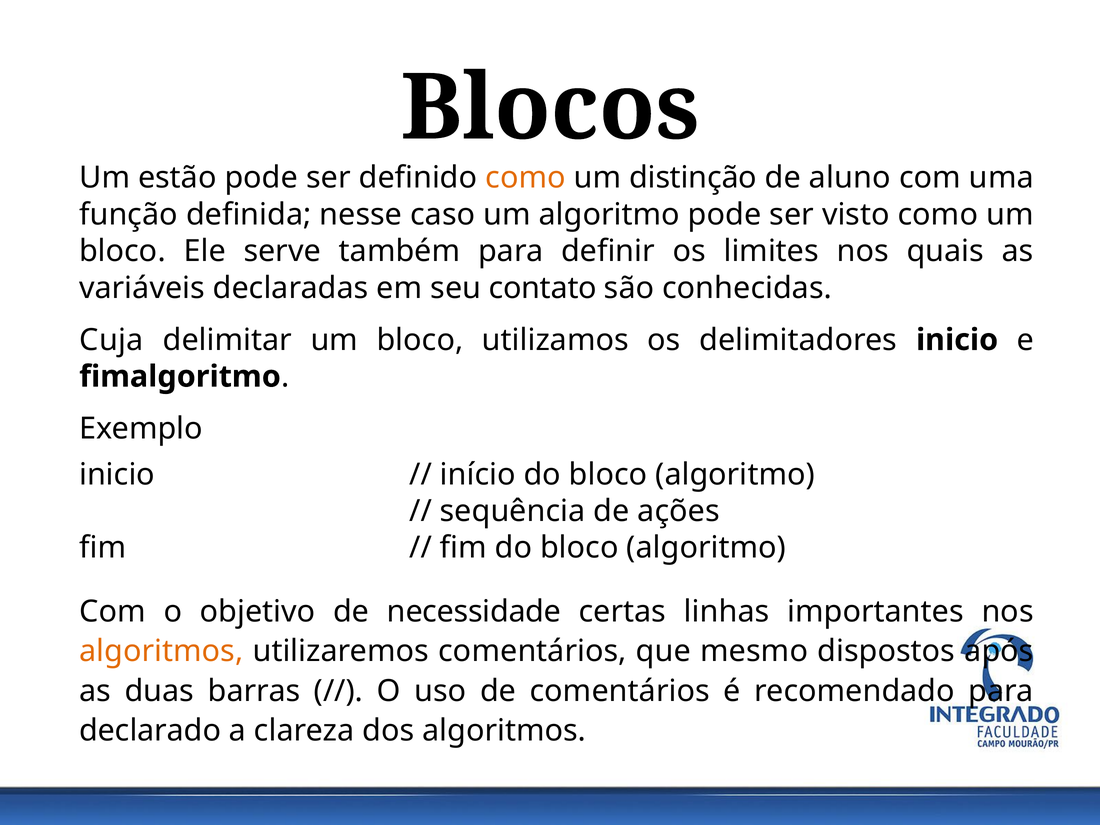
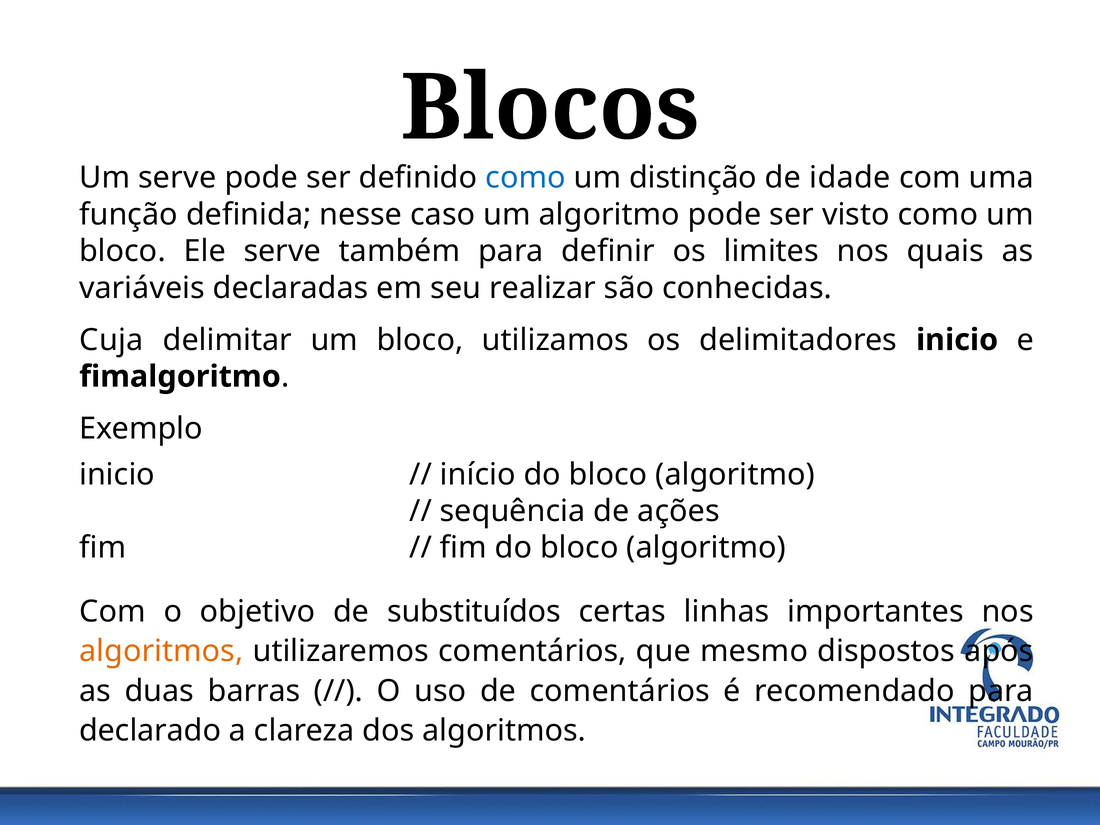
Um estão: estão -> serve (177, 178)
como colour: orange -> blue (526, 178)
aluno: aluno -> idade (850, 178)
contato: contato -> realizar (543, 288)
necessidade: necessidade -> substituídos (474, 612)
